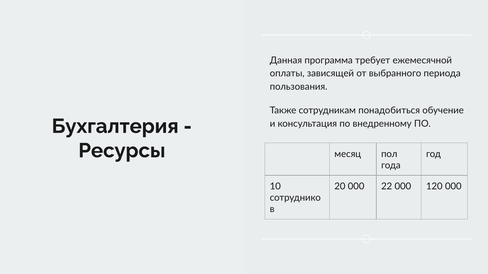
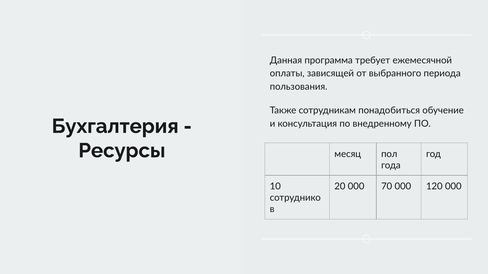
22: 22 -> 70 (387, 187)
